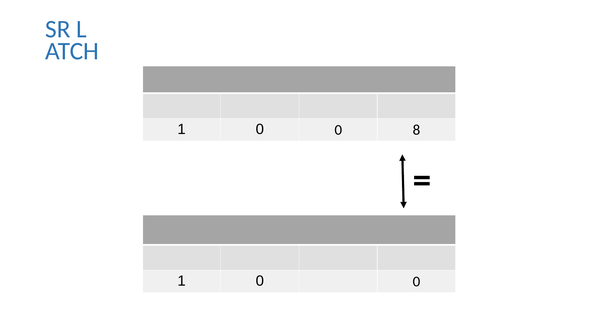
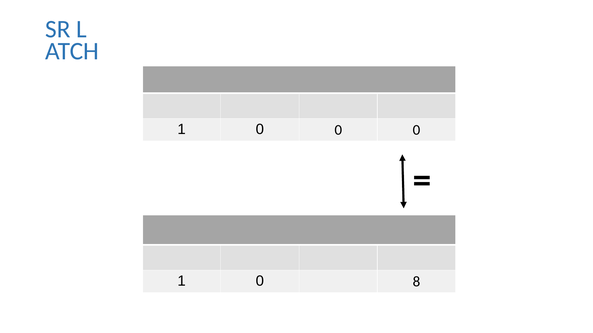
0 0 8: 8 -> 0 (416, 130)
0: 0 -> 8 (416, 282)
